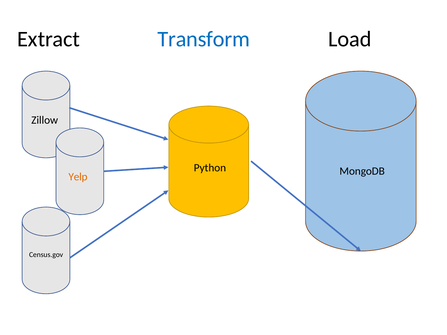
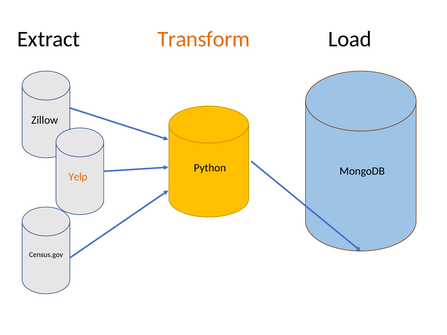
Transform colour: blue -> orange (204, 39)
